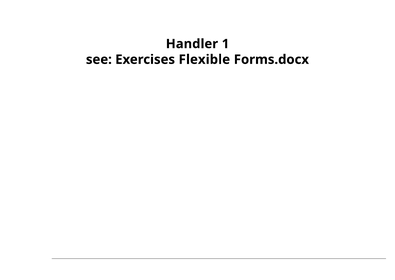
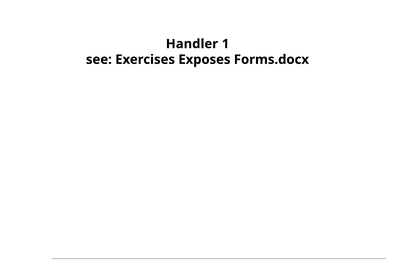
Flexible: Flexible -> Exposes (204, 59)
